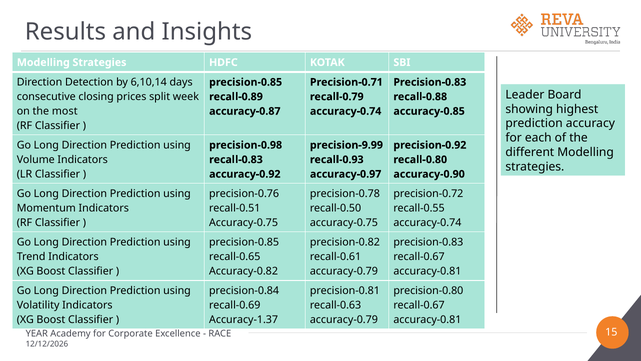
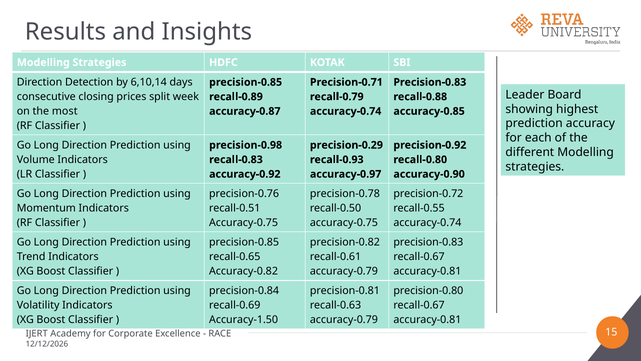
precision-9.99: precision-9.99 -> precision-0.29 (346, 145)
Accuracy-1.37: Accuracy-1.37 -> Accuracy-1.50 (244, 319)
YEAR: YEAR -> IJERT (37, 333)
